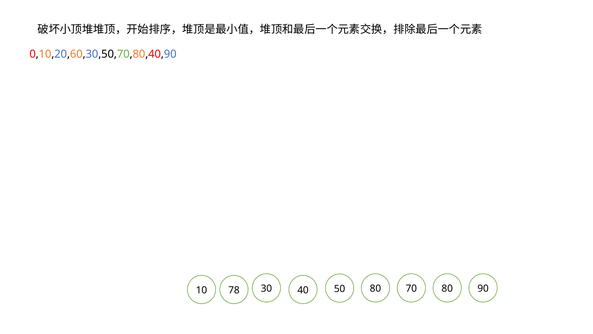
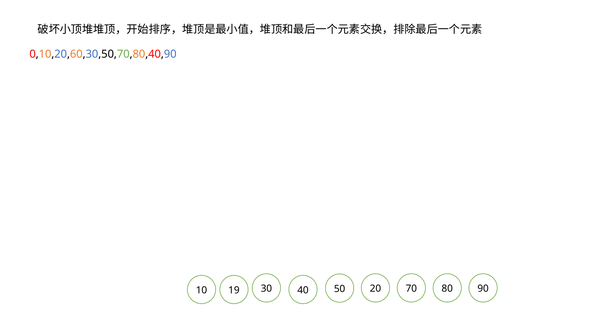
30 80: 80 -> 20 (375, 288)
78: 78 -> 19 (234, 290)
